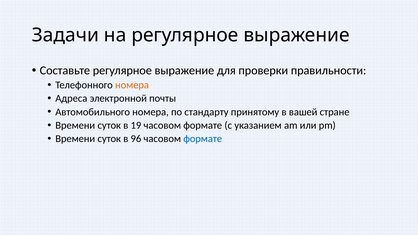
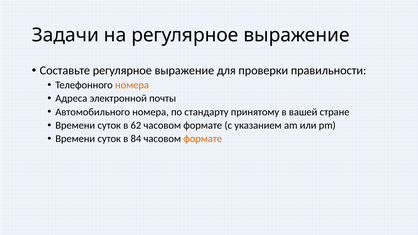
19: 19 -> 62 (136, 125)
96: 96 -> 84 (136, 139)
формате colour: blue -> orange (203, 139)
